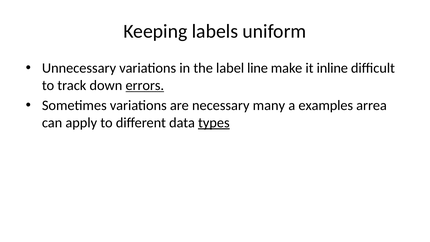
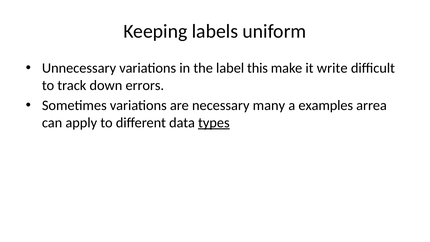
line: line -> this (258, 68)
inline: inline -> write (332, 68)
errors underline: present -> none (145, 85)
